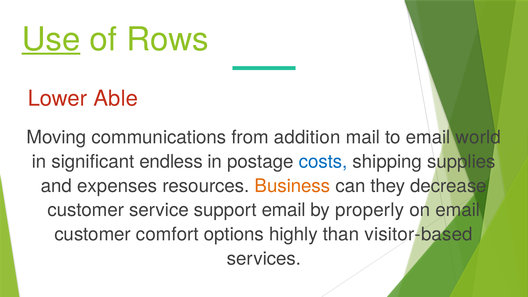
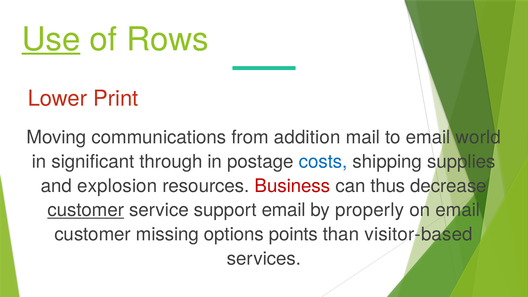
Able: Able -> Print (116, 98)
endless: endless -> through (171, 162)
expenses: expenses -> explosion (117, 186)
Business colour: orange -> red (292, 186)
they: they -> thus (388, 186)
customer underline: none -> present (86, 210)
comfort: comfort -> missing (167, 234)
highly: highly -> points (293, 234)
